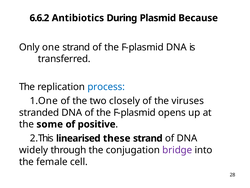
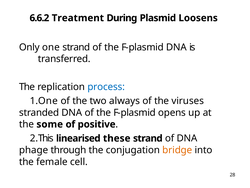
Antibiotics: Antibiotics -> Treatment (78, 18)
Because: Because -> Loosens (198, 18)
closely: closely -> always (125, 101)
widely: widely -> phage (34, 150)
bridge colour: purple -> orange (177, 150)
